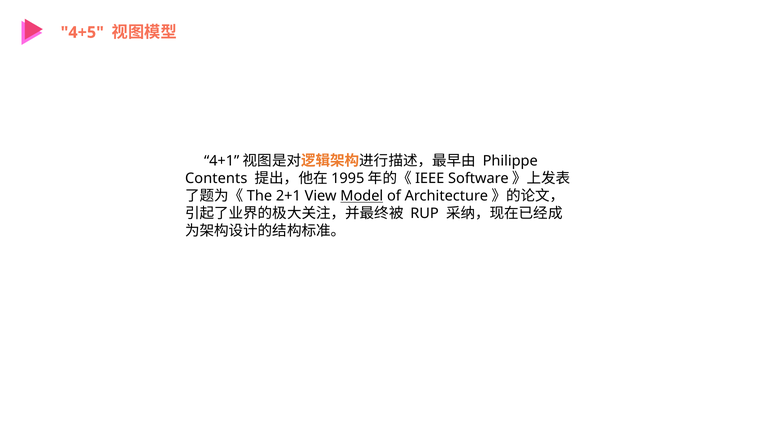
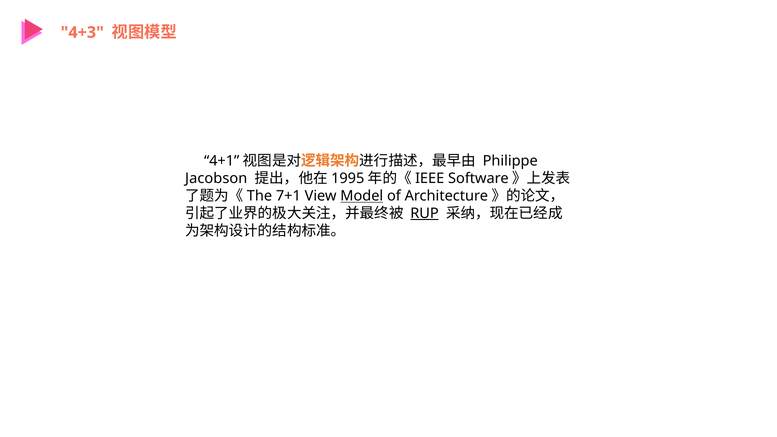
4+5: 4+5 -> 4+3 (82, 32)
Contents: Contents -> Jacobson (216, 178)
2+1: 2+1 -> 7+1 (288, 196)
RUP underline: none -> present (425, 213)
